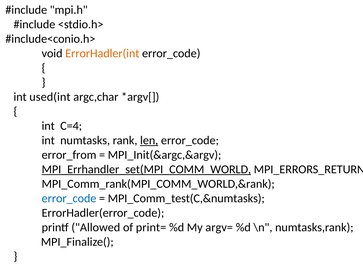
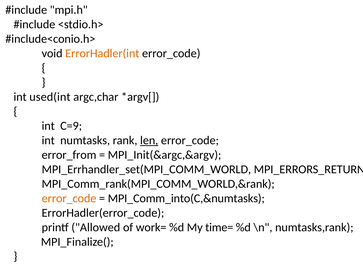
C=4: C=4 -> C=9 (71, 126)
MPI_Errhandler_set(MPI_COMM_WORLD underline: present -> none (146, 170)
error_code colour: blue -> orange (69, 199)
MPI_Comm_test(C,&numtasks: MPI_Comm_test(C,&numtasks -> MPI_Comm_into(C,&numtasks (186, 199)
print=: print= -> work= (151, 228)
argv=: argv= -> time= (219, 228)
